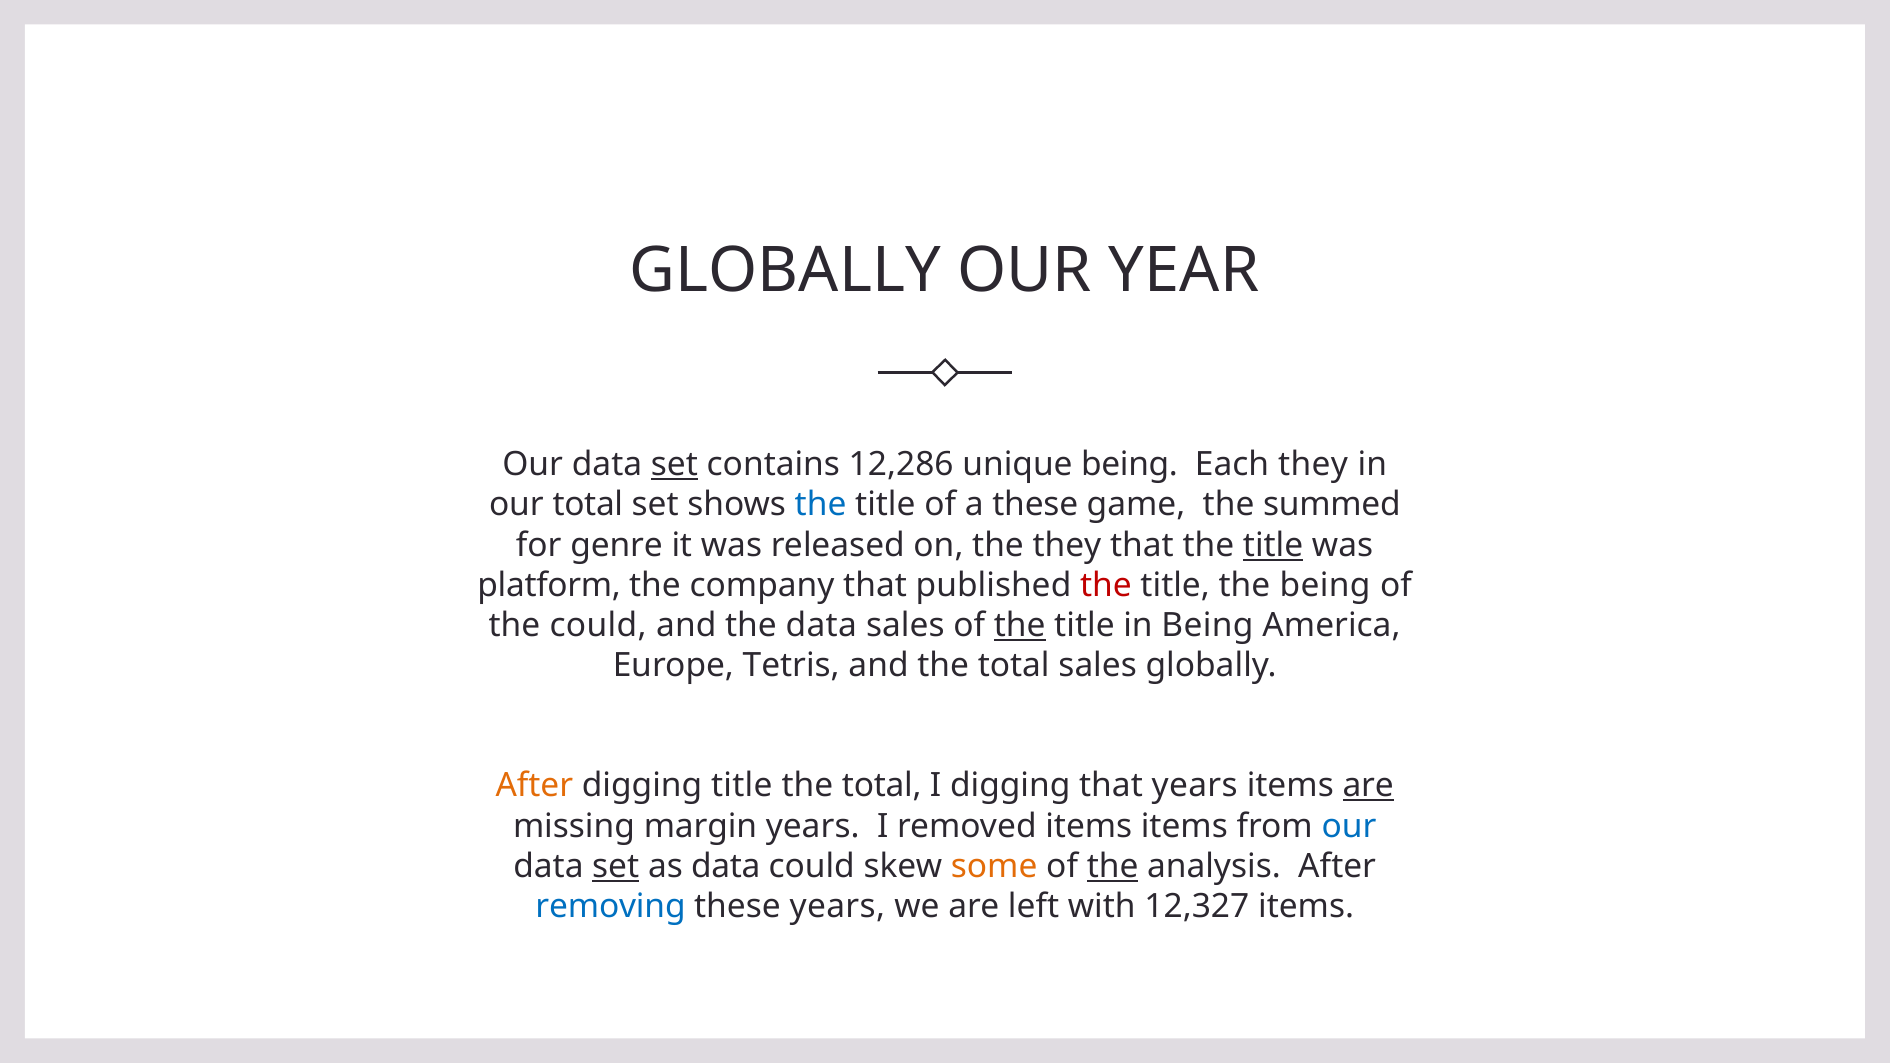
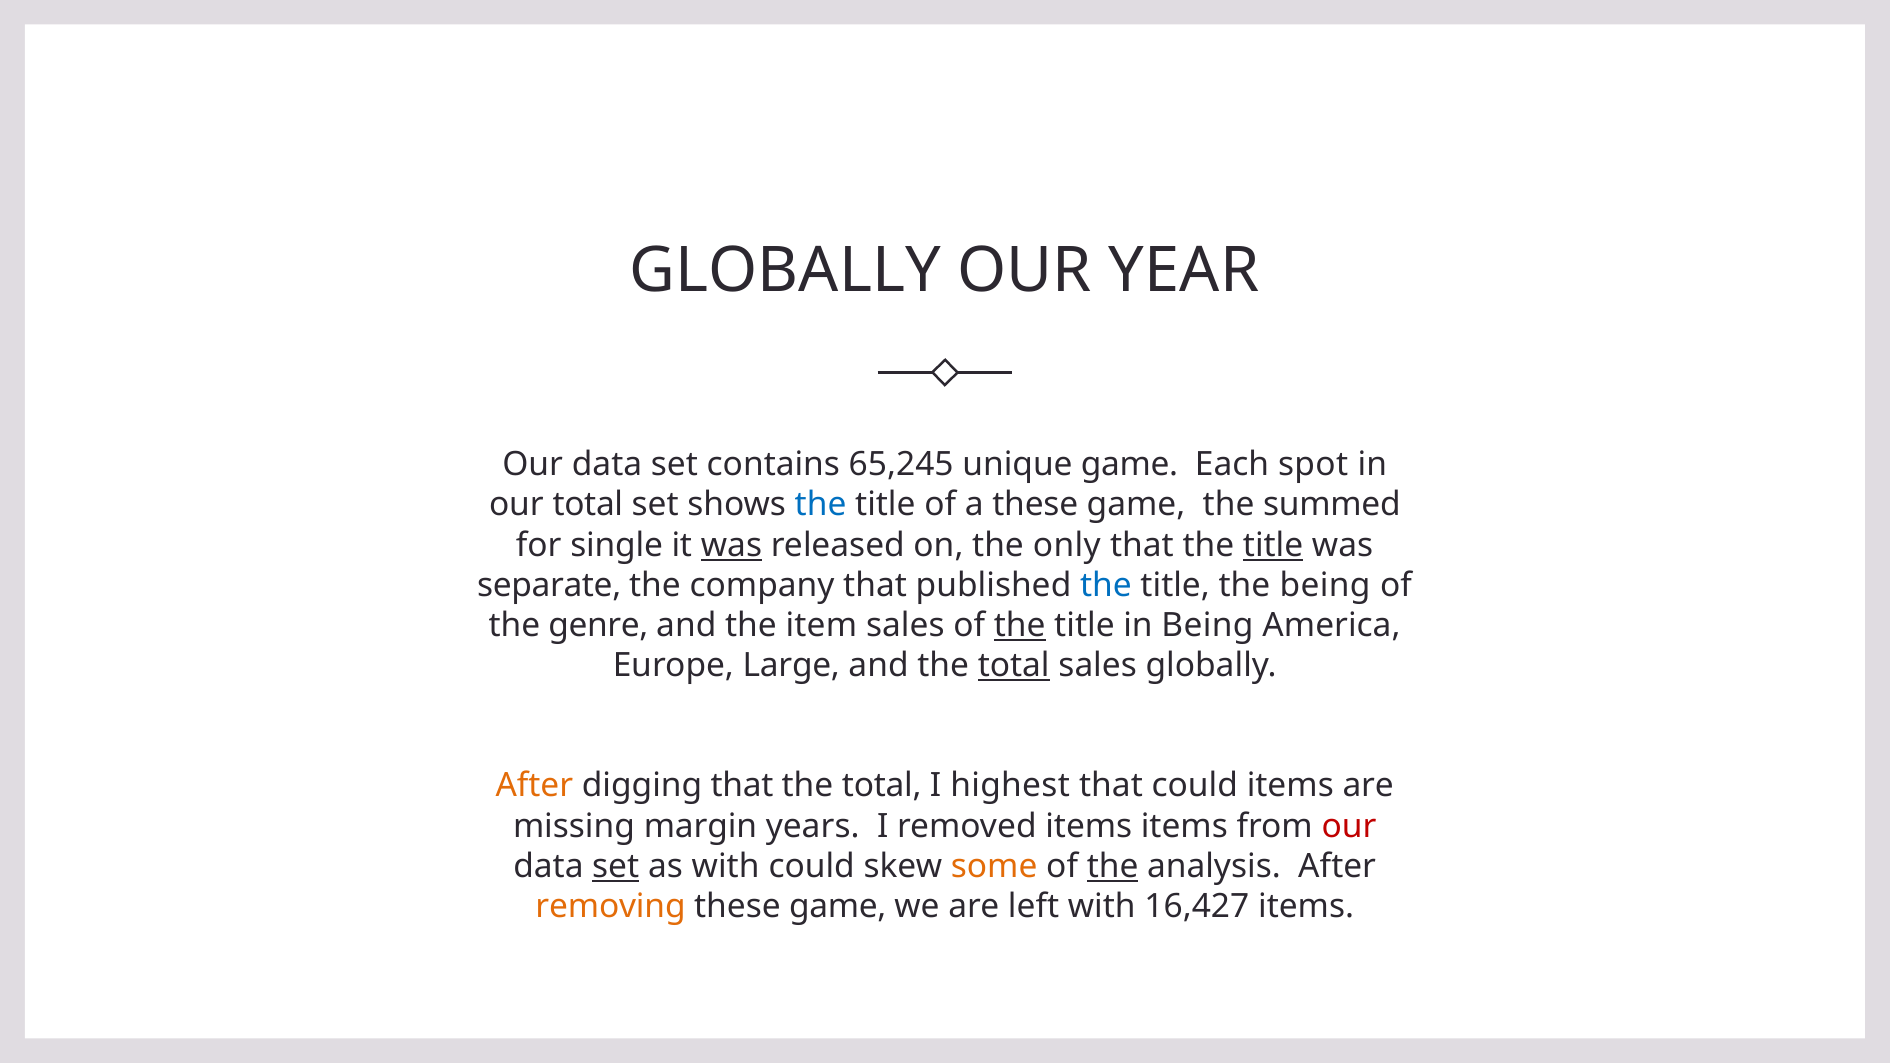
set underline: present -> none (674, 465)
12,286: 12,286 -> 65,245 (901, 465)
unique being: being -> game (1130, 465)
Each they: they -> spot (1313, 465)
genre: genre -> single (617, 545)
was underline: none -> present (731, 545)
the they: they -> only (1067, 545)
platform: platform -> separate (549, 585)
the colour: red -> blue (1106, 585)
the could: could -> genre (598, 626)
the data: data -> item (821, 626)
Tetris: Tetris -> Large (791, 666)
total underline: none -> present (1014, 666)
digging title: title -> that (742, 786)
I digging: digging -> highest (1010, 786)
that years: years -> could (1195, 786)
are underline: present -> none (1368, 786)
our colour: blue -> red (1349, 826)
as data: data -> with (726, 866)
removing colour: blue -> orange (611, 907)
years: years -> game (838, 907)
12,327: 12,327 -> 16,427 (1197, 907)
